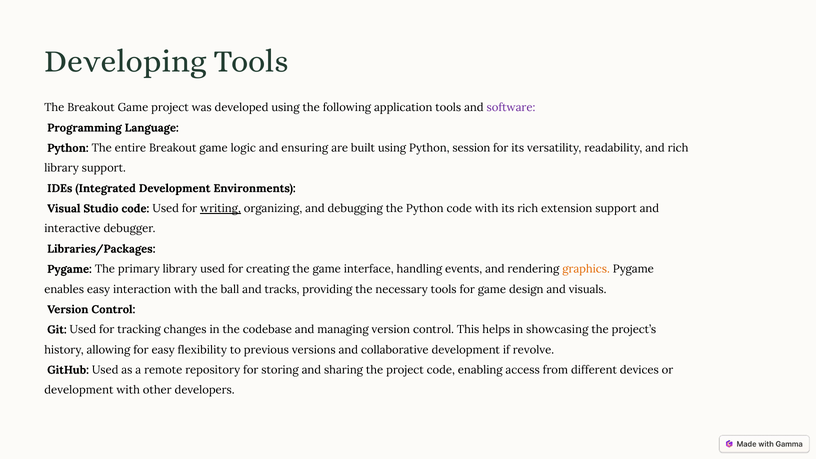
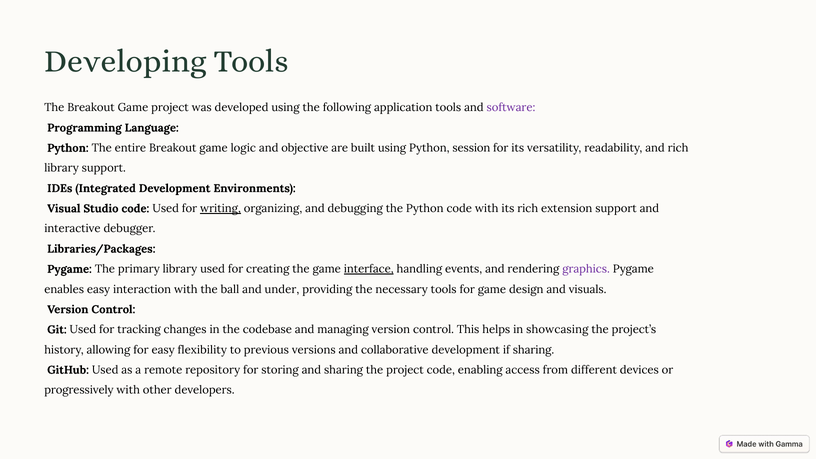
ensuring: ensuring -> objective (305, 148)
interface underline: none -> present (369, 269)
graphics colour: orange -> purple (586, 269)
tracks: tracks -> under (282, 289)
if revolve: revolve -> sharing (533, 350)
development: development -> progressively (79, 390)
